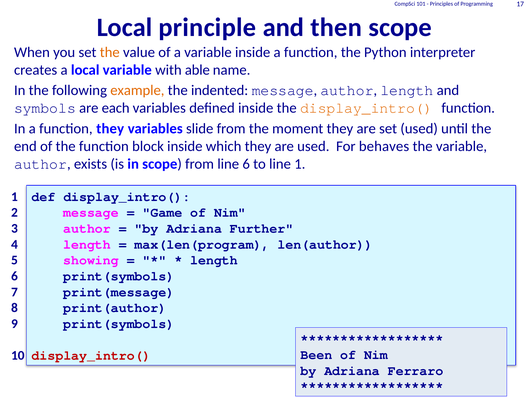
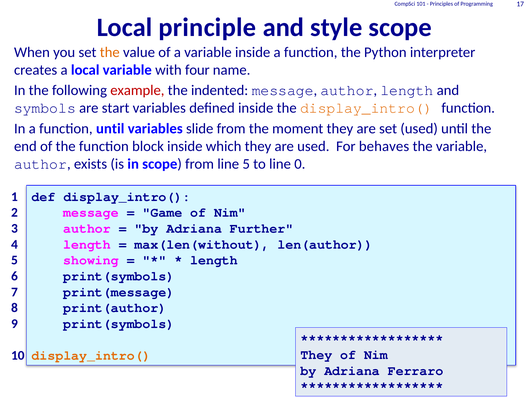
then: then -> style (336, 27)
able: able -> four (197, 70)
example colour: orange -> red (137, 90)
each: each -> start (116, 108)
function they: they -> until (110, 129)
line 6: 6 -> 5 (246, 164)
line 1: 1 -> 0 (300, 164)
max(len(program: max(len(program -> max(len(without (202, 244)
Been: Been -> They (316, 355)
display_intro( colour: red -> orange (91, 355)
